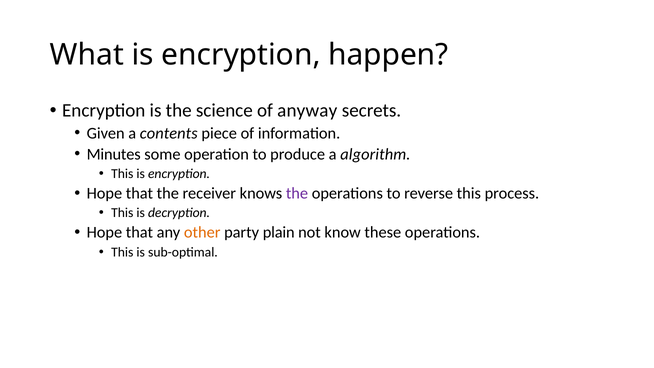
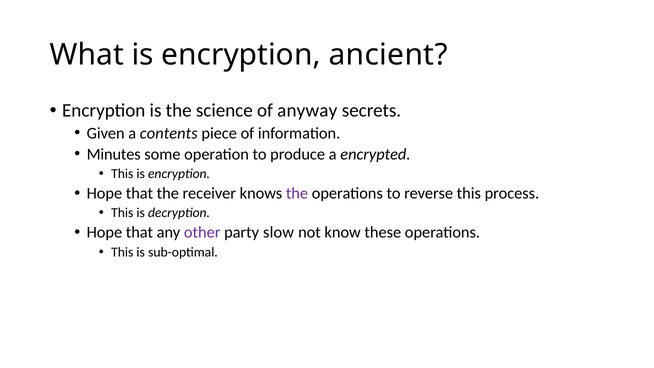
happen: happen -> ancient (388, 55)
algorithm: algorithm -> encrypted (375, 154)
other colour: orange -> purple (202, 232)
plain: plain -> slow (279, 232)
